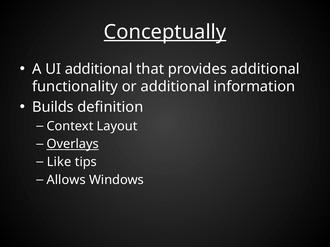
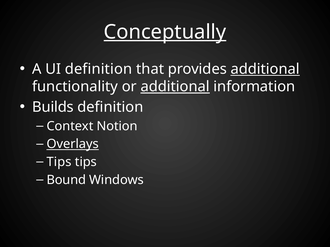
UI additional: additional -> definition (99, 69)
additional underline: none -> present (265, 69)
additional underline: none -> present (175, 87)
Layout: Layout -> Notion (117, 126)
Like: Like -> Tips (59, 162)
Allows: Allows -> Bound (66, 180)
